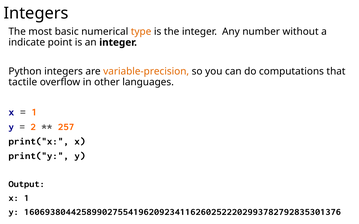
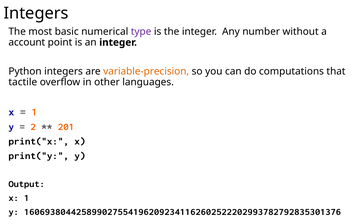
type colour: orange -> purple (141, 32)
indicate: indicate -> account (27, 43)
257: 257 -> 201 (66, 127)
